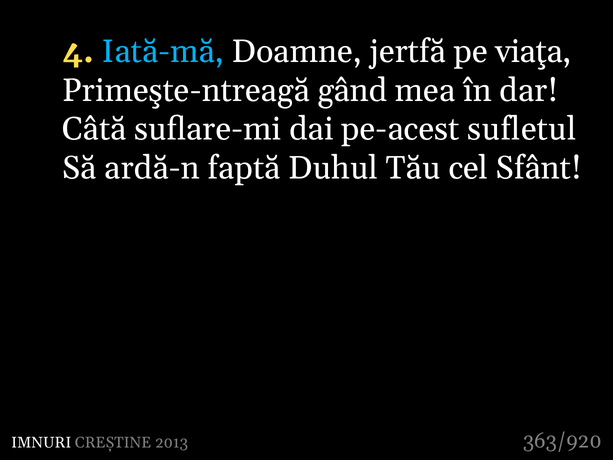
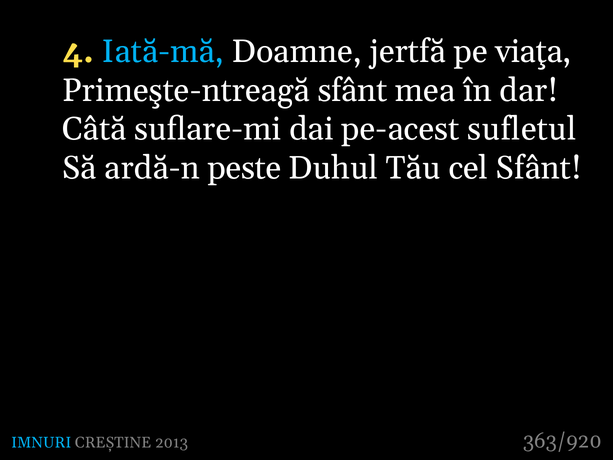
Primeşte-ntreagă gând: gând -> sfânt (352, 90)
faptă: faptă -> peste (244, 168)
IMNURI colour: white -> light blue (41, 442)
